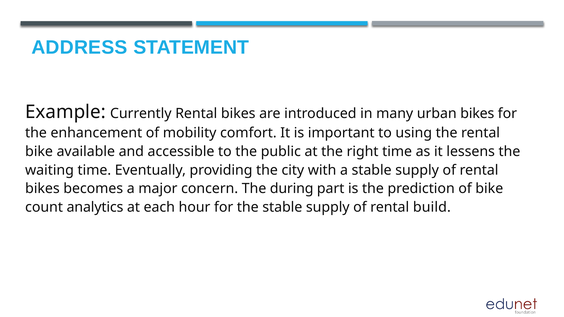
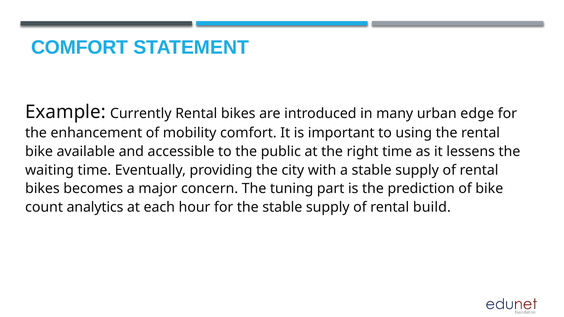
ADDRESS: ADDRESS -> COMFORT (80, 48)
urban bikes: bikes -> edge (477, 113)
during: during -> tuning (292, 189)
